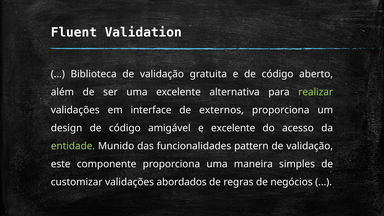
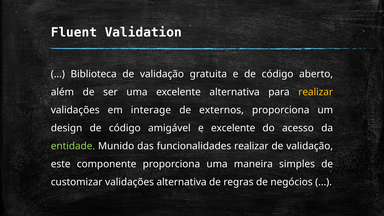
realizar colour: light green -> yellow (316, 92)
interface: interface -> interage (151, 110)
funcionalidades pattern: pattern -> realizar (251, 146)
validações abordados: abordados -> alternativa (182, 182)
